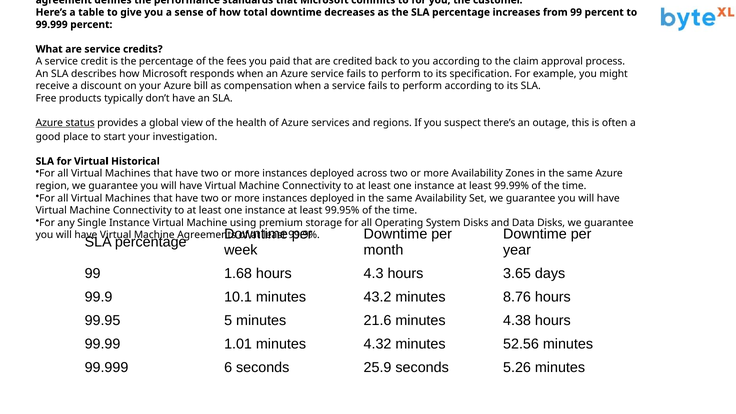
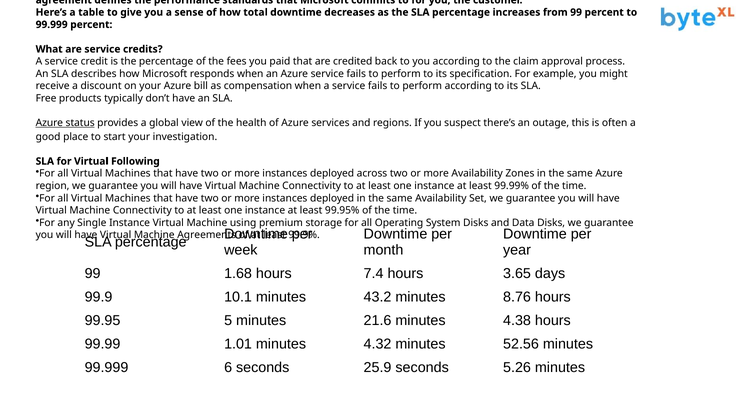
Historical: Historical -> Following (135, 161)
4.3: 4.3 -> 7.4 (374, 274)
